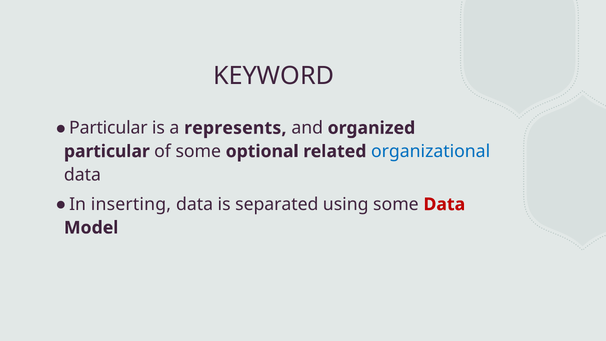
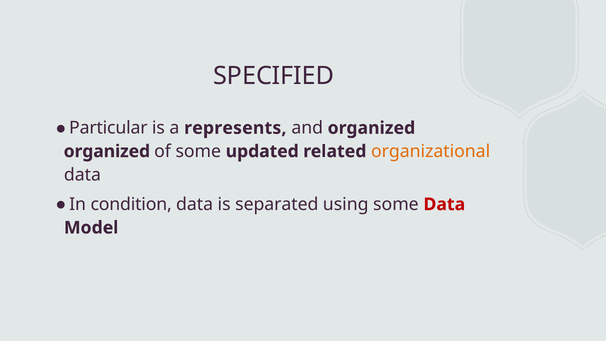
KEYWORD: KEYWORD -> SPECIFIED (274, 76)
particular: particular -> organized (107, 151)
optional: optional -> updated (262, 151)
organizational colour: blue -> orange (431, 151)
inserting: inserting -> condition (131, 204)
